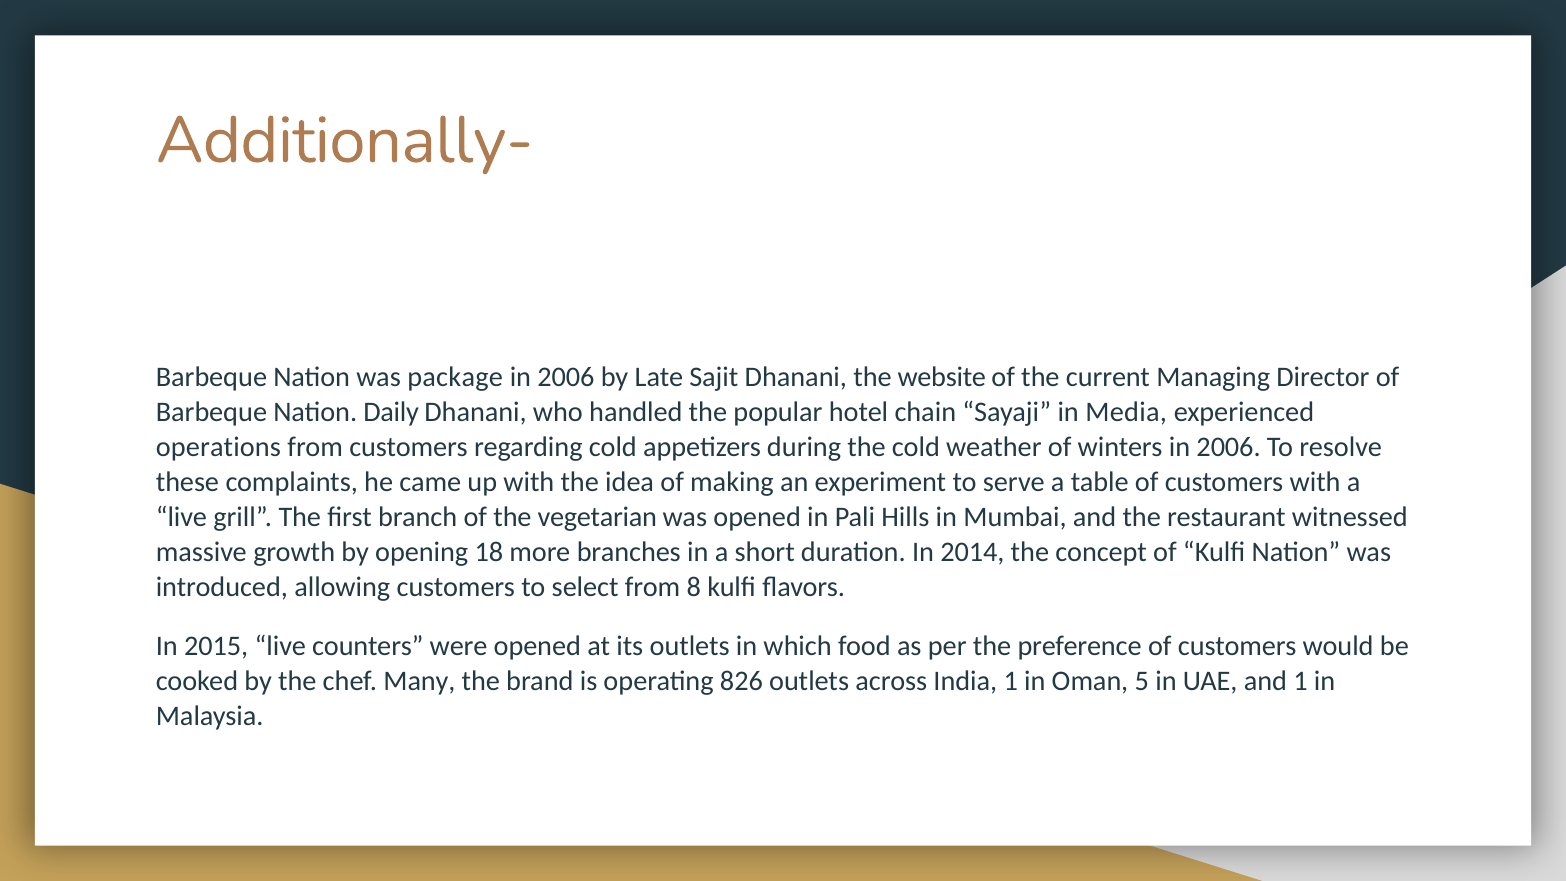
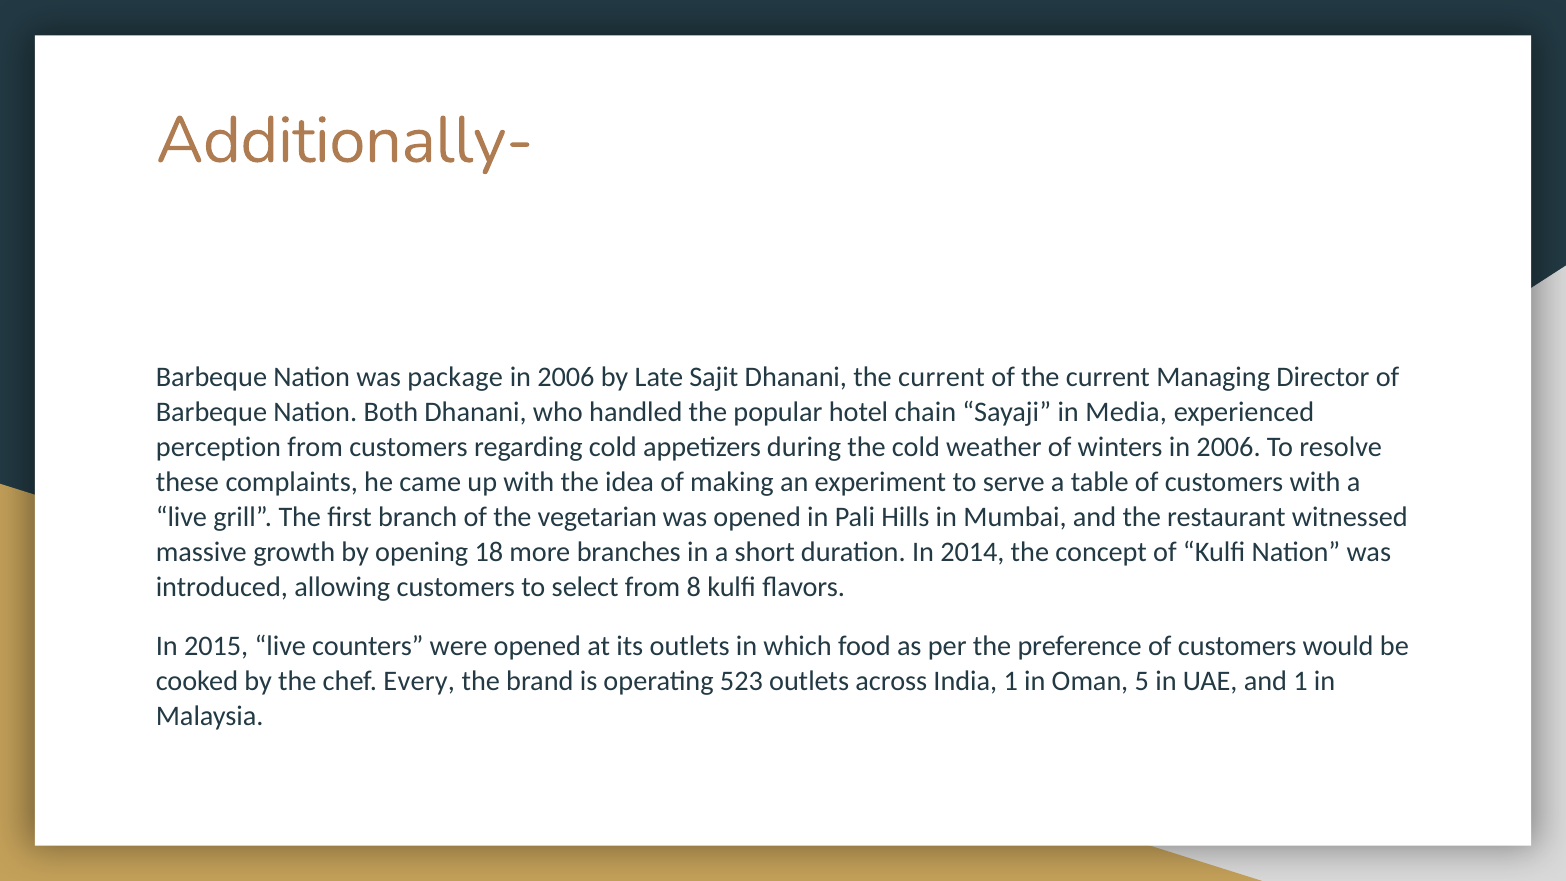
Dhanani the website: website -> current (941, 377)
Daily: Daily -> Both (391, 412)
operations: operations -> perception (218, 447)
Many: Many -> Every (419, 681)
826: 826 -> 523 (741, 681)
